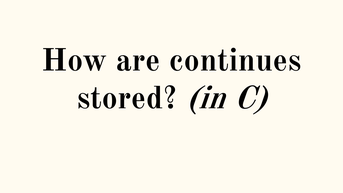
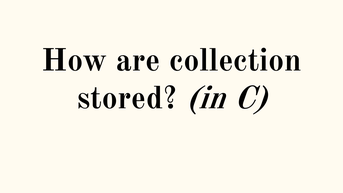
continues: continues -> collection (235, 60)
